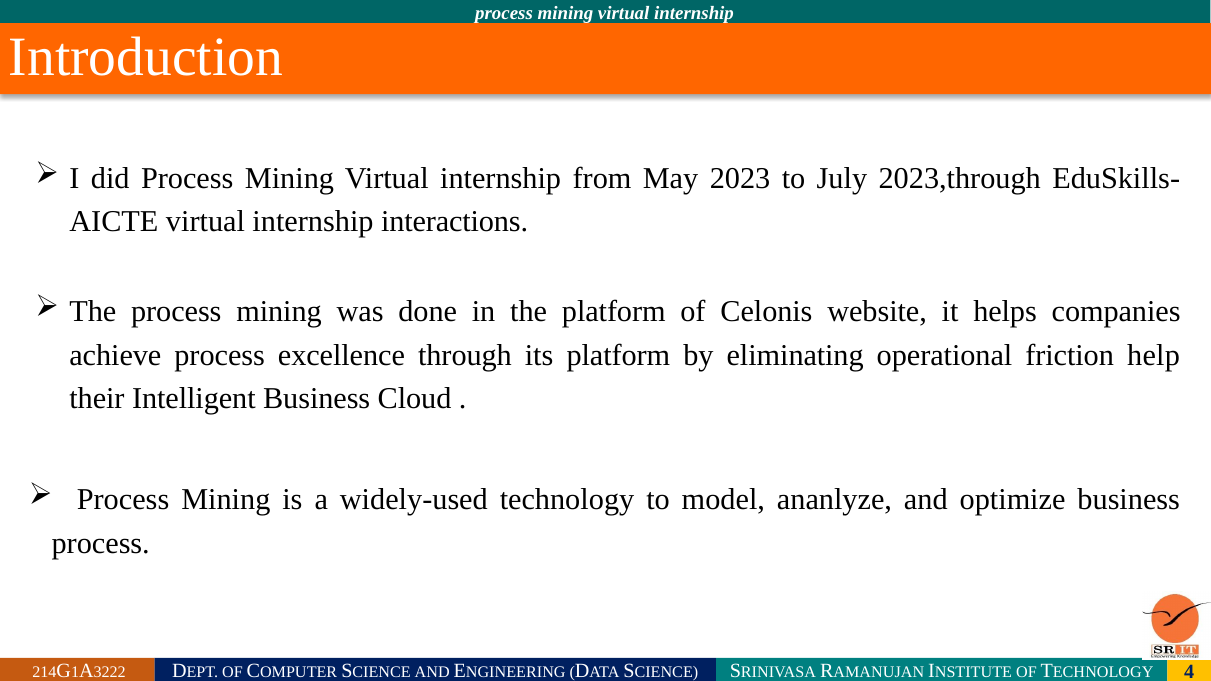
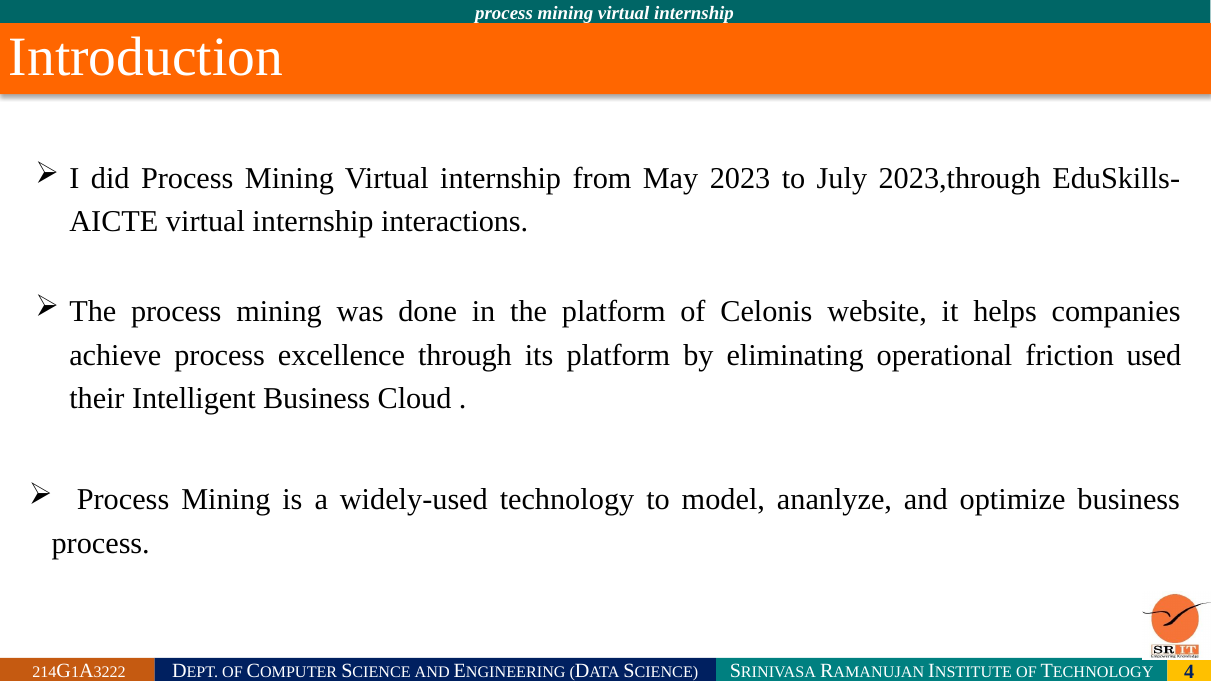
help: help -> used (1154, 355)
